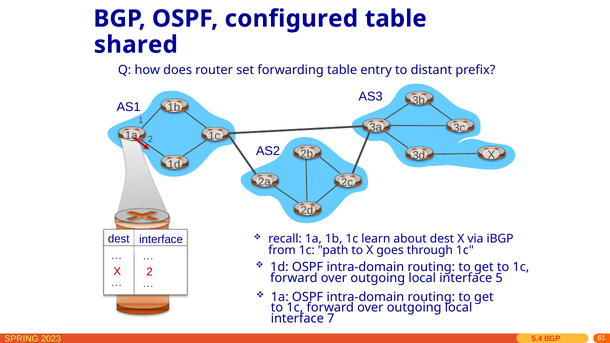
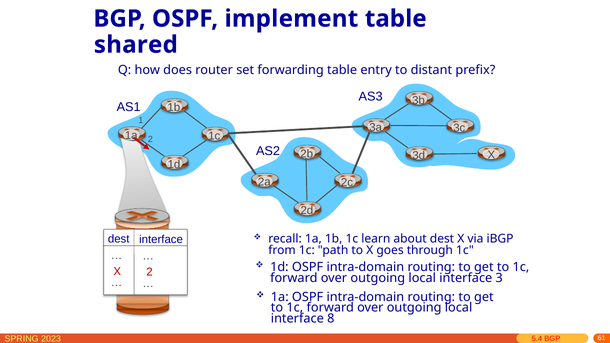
configured: configured -> implement (291, 19)
5: 5 -> 3 (499, 278)
7: 7 -> 8 (331, 318)
